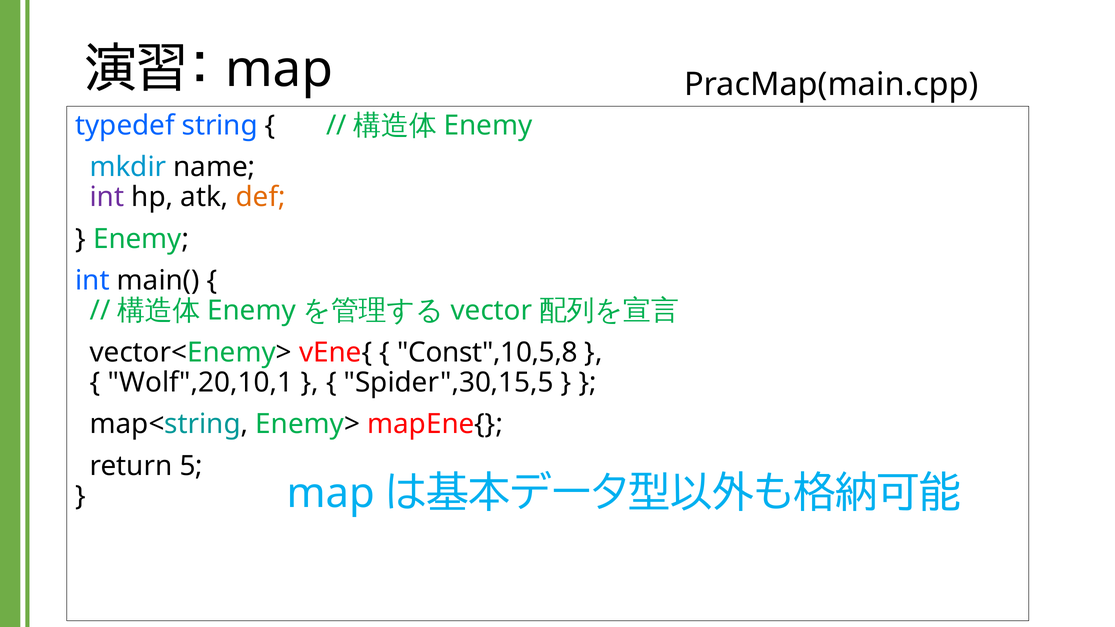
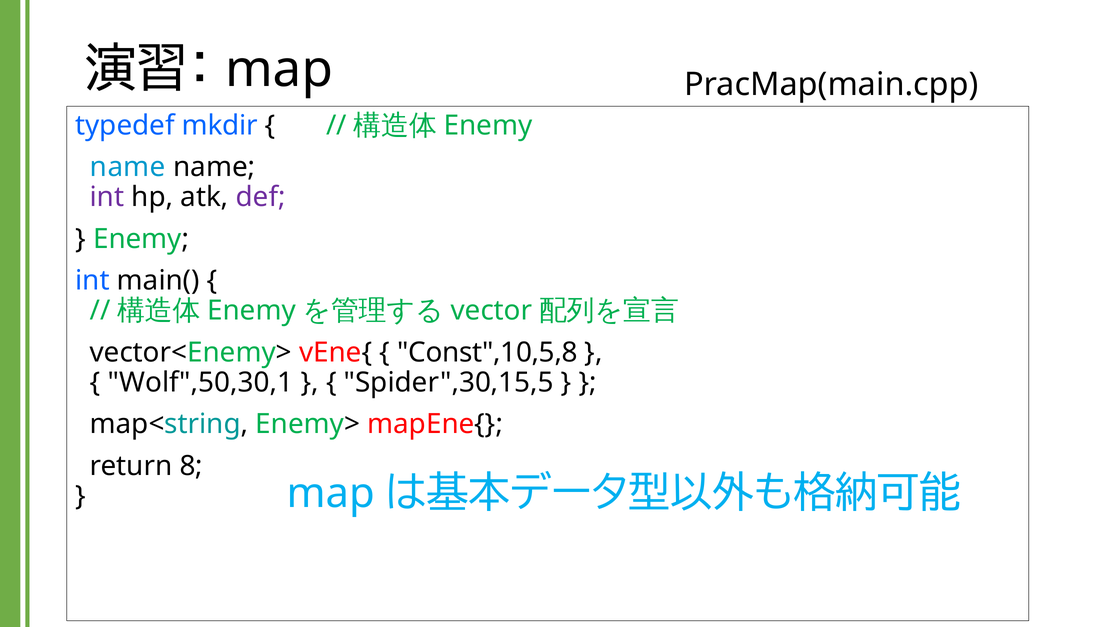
string: string -> mkdir (220, 125)
mkdir: mkdir -> name (128, 167)
def colour: orange -> purple (261, 197)
Wolf",20,10,1: Wolf",20,10,1 -> Wolf",50,30,1 (200, 383)
5: 5 -> 8 (191, 466)
